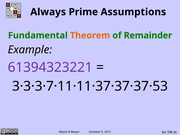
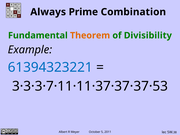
Assumptions: Assumptions -> Combination (133, 12)
Remainder: Remainder -> Divisibility (148, 35)
61394323221 colour: purple -> blue (50, 67)
